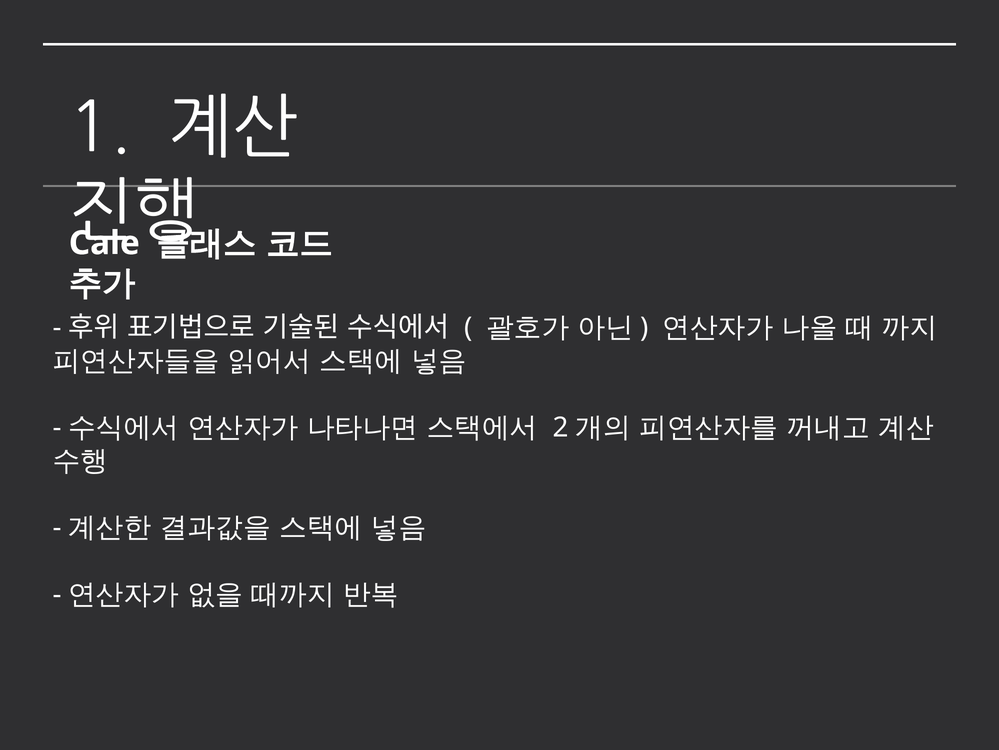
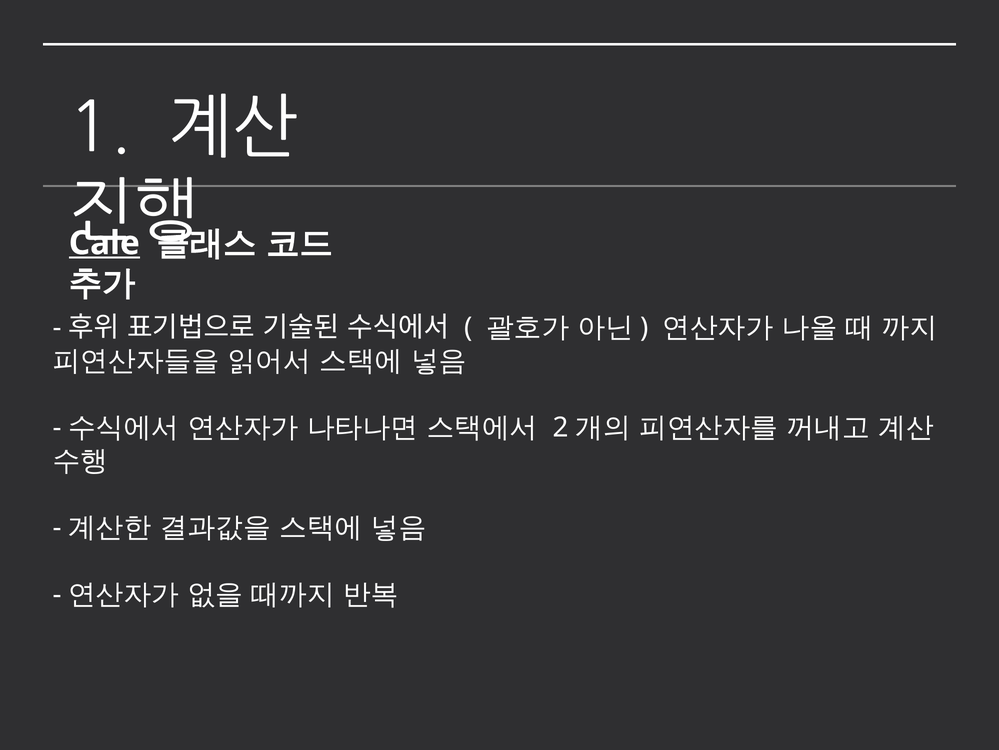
Cale underline: none -> present (104, 243)
